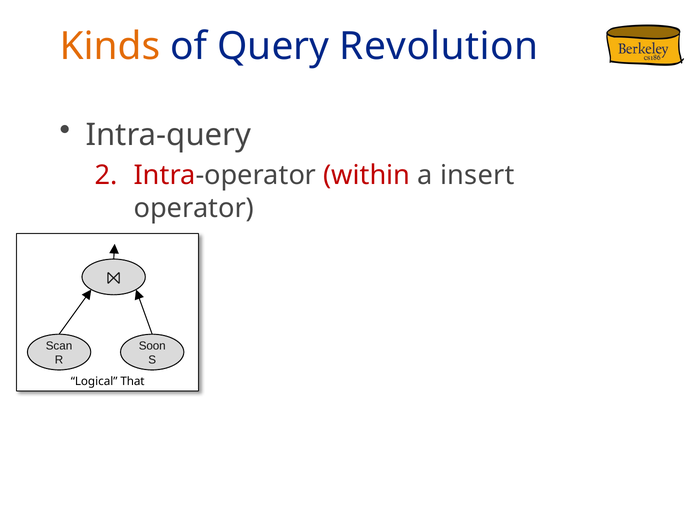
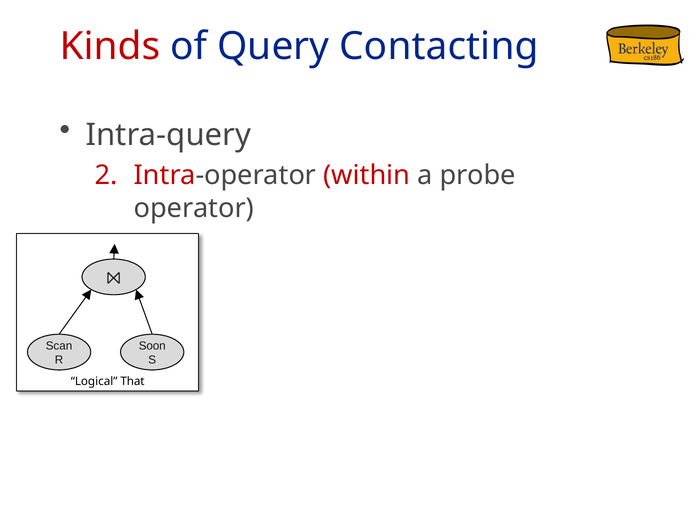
Kinds colour: orange -> red (110, 46)
Revolution: Revolution -> Contacting (439, 46)
insert: insert -> probe (478, 175)
